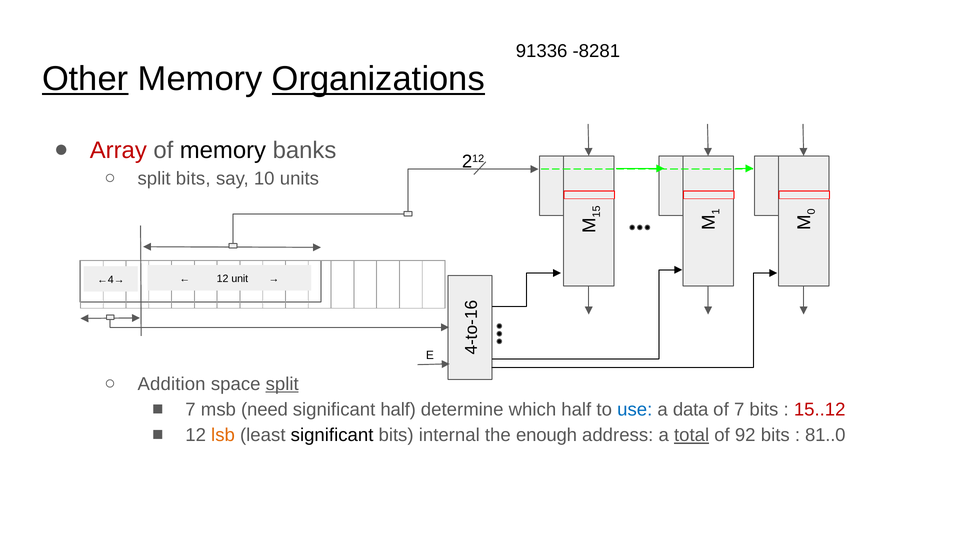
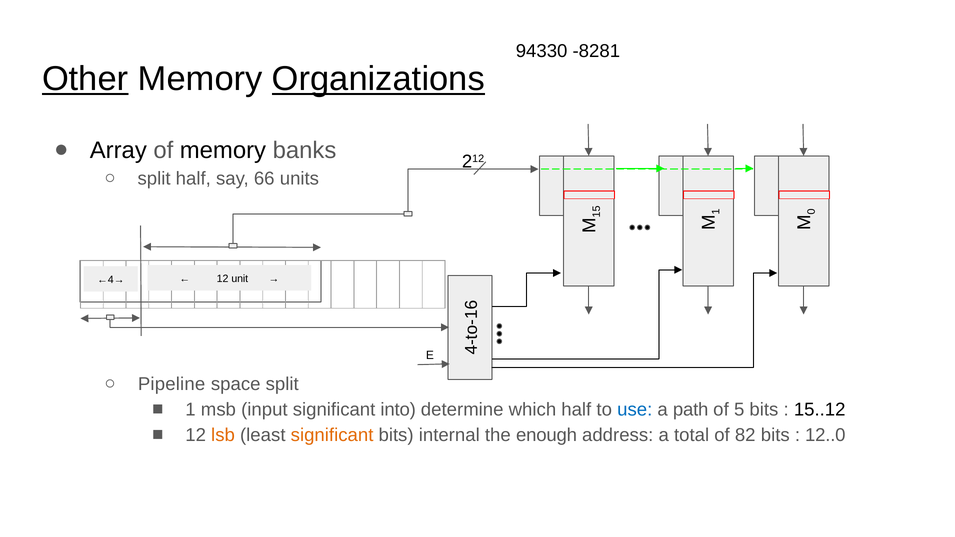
91336: 91336 -> 94330 (542, 51)
Array colour: red -> black (118, 150)
split bits: bits -> half (193, 179)
10: 10 -> 66 (264, 179)
Addition: Addition -> Pipeline (172, 384)
split underline: present -> none (282, 384)
7: 7 -> 1 (191, 410)
need: need -> input (264, 410)
significant half: half -> into (398, 410)
data: data -> path (691, 410)
of 7: 7 -> 5 (739, 410)
15..12 colour: red -> black (820, 410)
significant colour: black -> orange (332, 435)
total underline: present -> none (692, 435)
92: 92 -> 82 (745, 435)
81..0: 81..0 -> 12..0 (825, 435)
